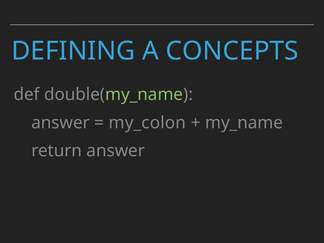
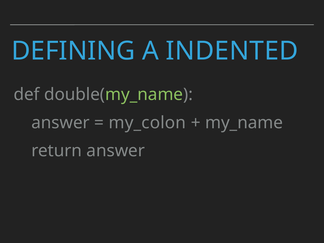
CONCEPTS: CONCEPTS -> INDENTED (232, 51)
